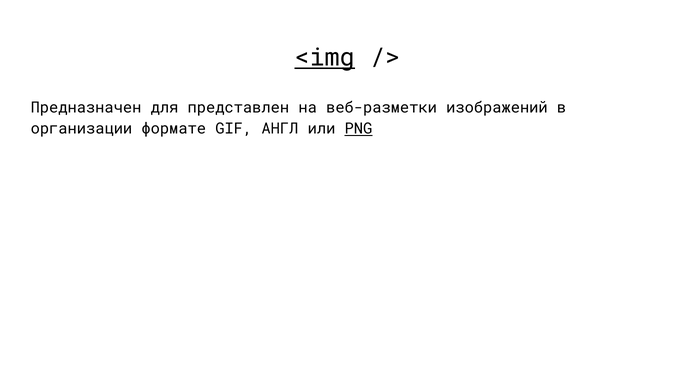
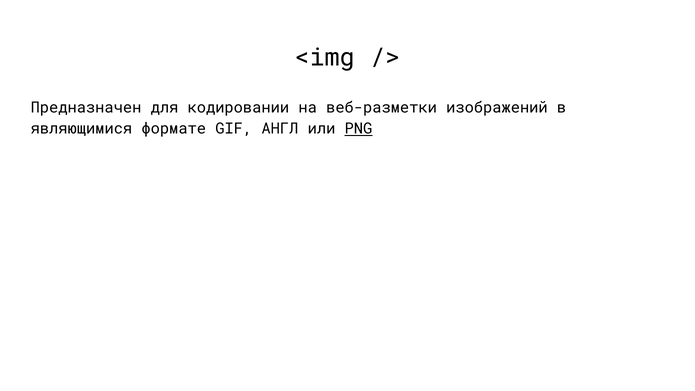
<img underline: present -> none (325, 58)
представлен: представлен -> кодировании (238, 108)
организации: организации -> являющимися (81, 129)
